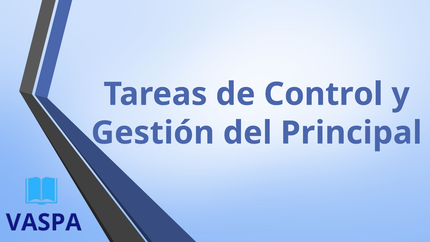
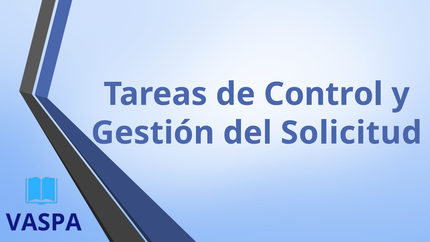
Principal: Principal -> Solicitud (351, 133)
